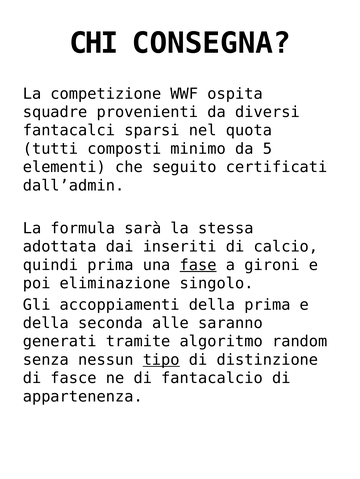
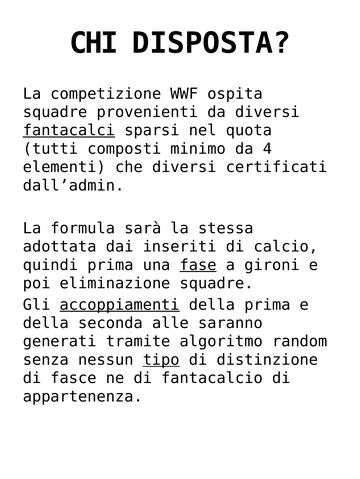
CONSEGNA: CONSEGNA -> DISPOSTA (211, 43)
fantacalci underline: none -> present (69, 131)
5: 5 -> 4 (267, 149)
che seguito: seguito -> diversi (184, 167)
eliminazione singolo: singolo -> squadre (217, 284)
accoppiamenti underline: none -> present (120, 305)
